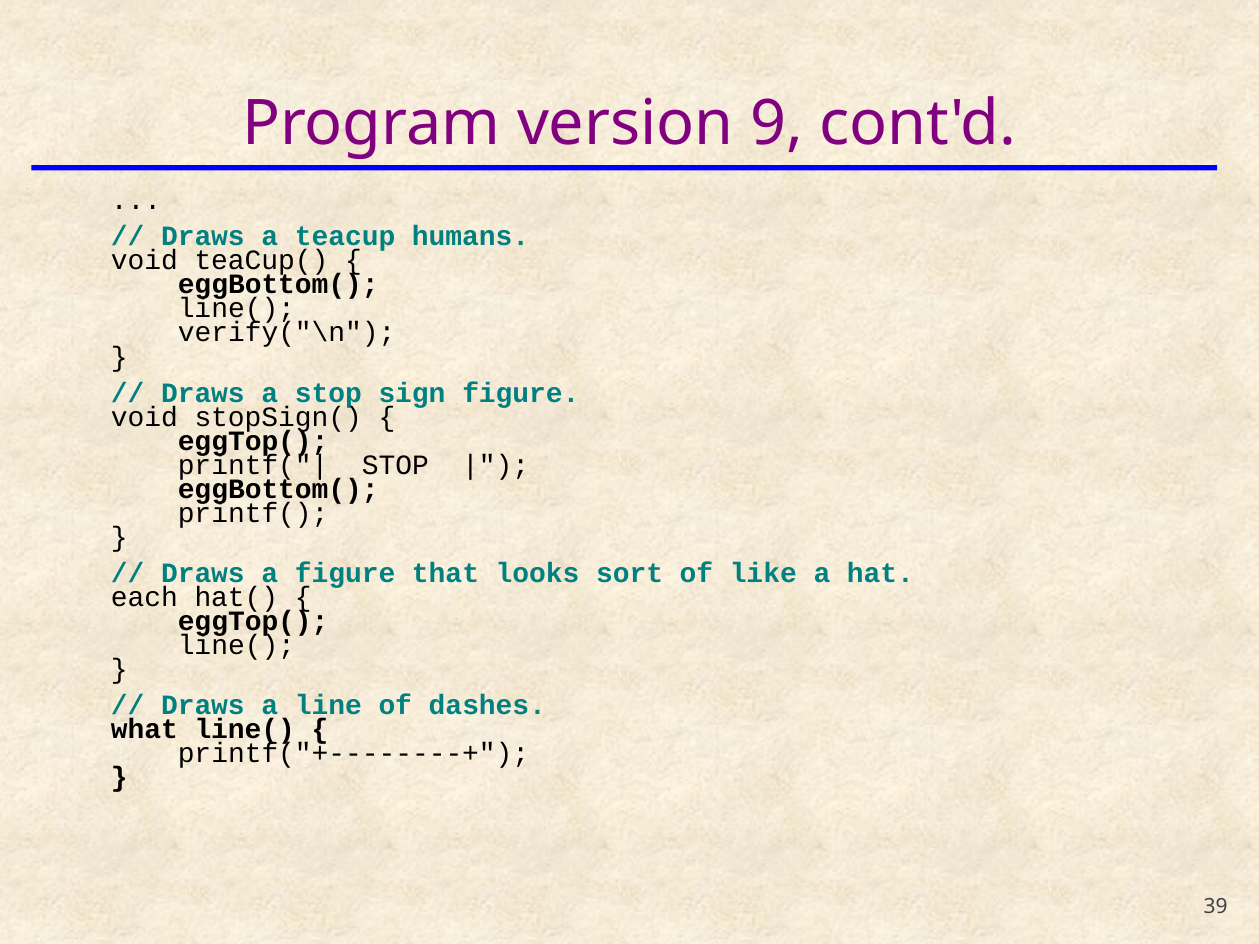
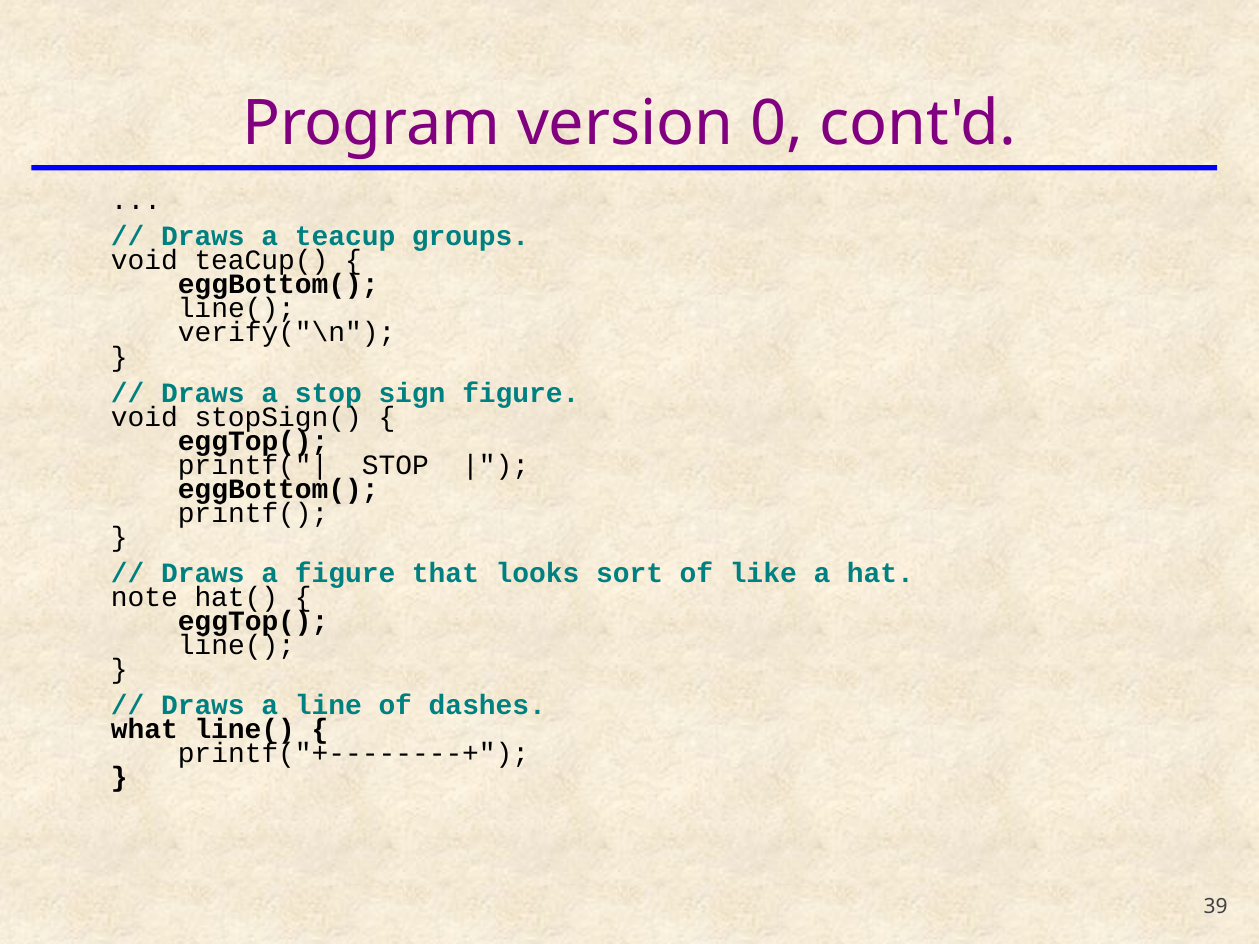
9: 9 -> 0 (776, 124)
humans: humans -> groups (471, 237)
each: each -> note (144, 597)
